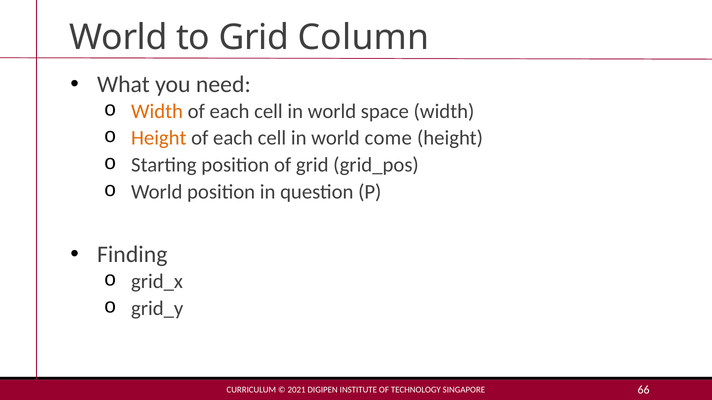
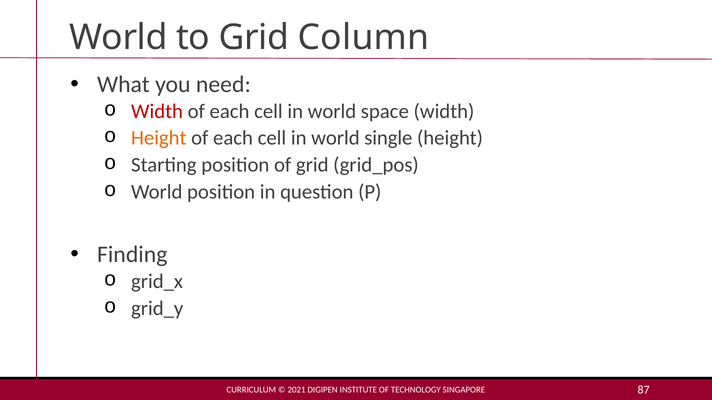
Width colour: orange -> red (157, 111)
come: come -> single (388, 138)
66: 66 -> 87 (644, 390)
